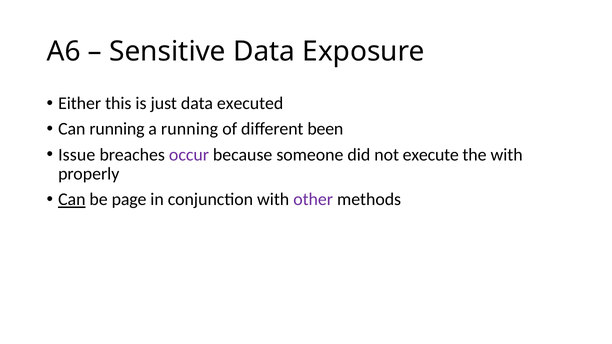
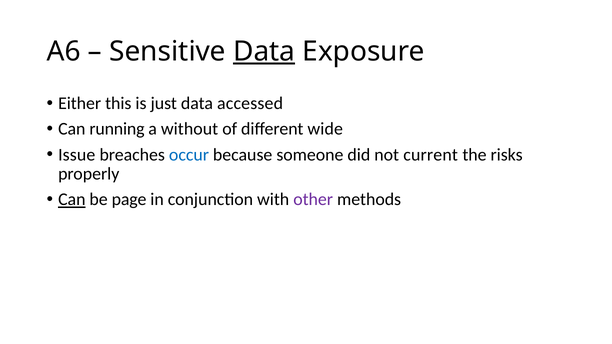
Data underline: none -> present (264, 51)
executed: executed -> accessed (250, 103)
a running: running -> without (190, 129)
been: been -> wide (325, 129)
occur colour: purple -> blue (189, 155)
execute: execute -> current (431, 155)
the with: with -> risks (507, 155)
